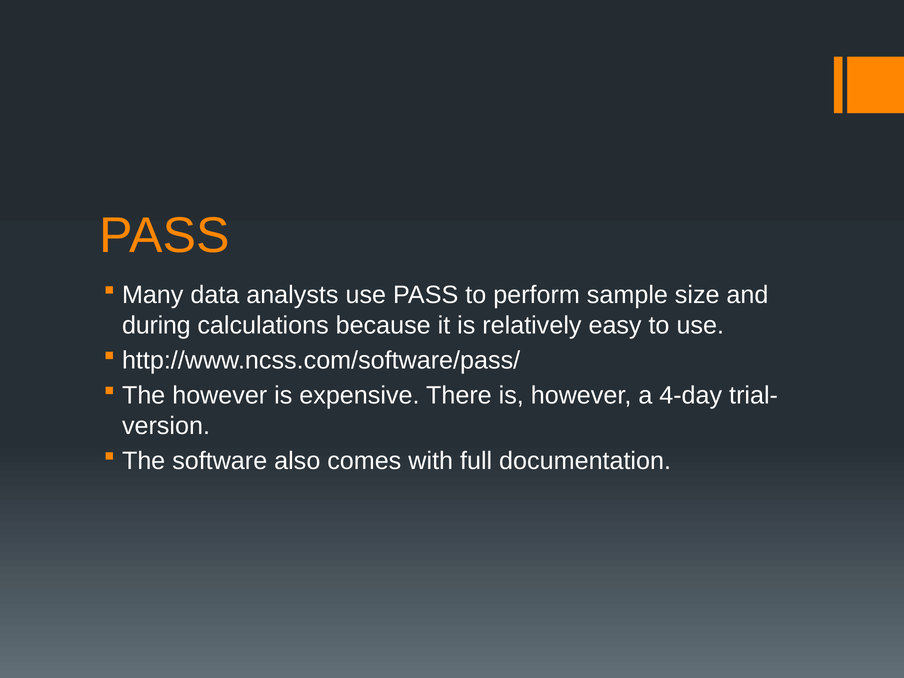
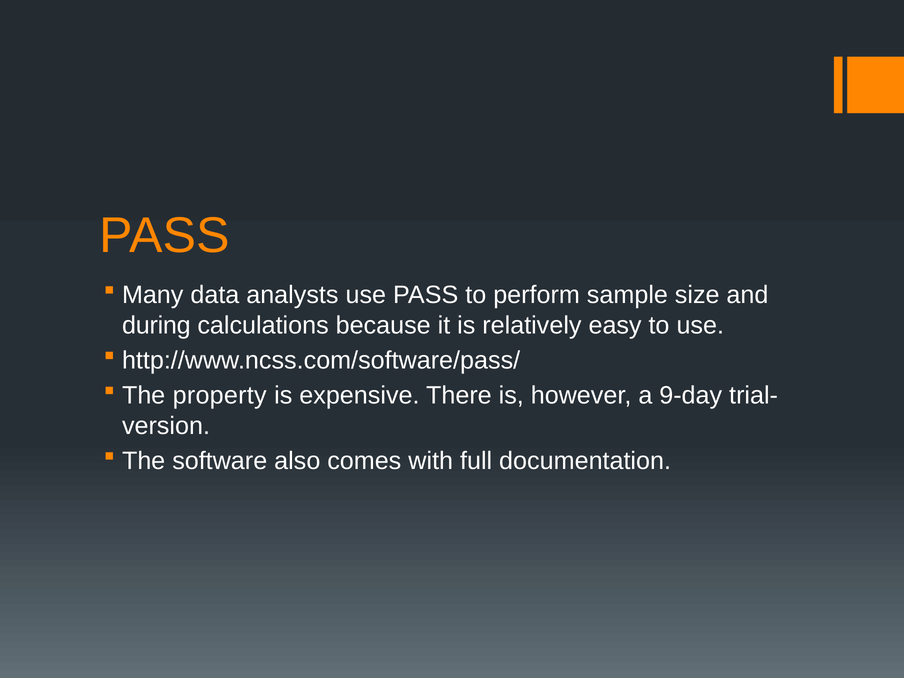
The however: however -> property (220, 396)
4-day: 4-day -> 9-day (691, 396)
